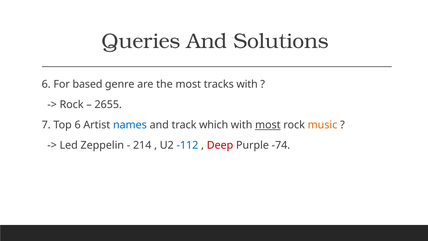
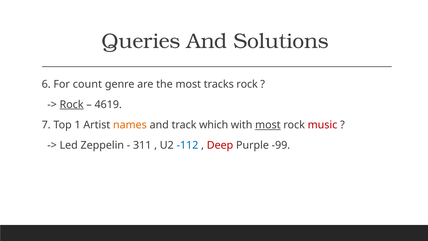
based: based -> count (87, 84)
tracks with: with -> rock (247, 84)
Rock underline: none -> present (72, 104)
2655: 2655 -> 4619 (108, 104)
Top 6: 6 -> 1 (78, 125)
names colour: blue -> orange (130, 125)
music colour: orange -> red (323, 125)
214: 214 -> 311 (142, 145)
-74: -74 -> -99 (281, 145)
